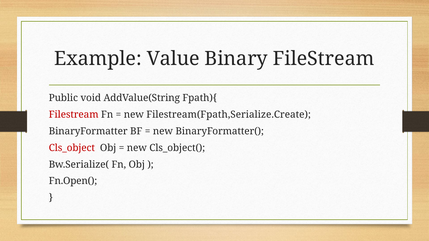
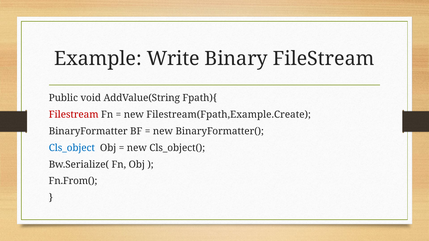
Value: Value -> Write (173, 59)
Filestream(Fpath,Serialize.Create: Filestream(Fpath,Serialize.Create -> Filestream(Fpath,Example.Create (229, 115)
Cls_object colour: red -> blue (72, 148)
Fn.Open(: Fn.Open( -> Fn.From( (73, 181)
